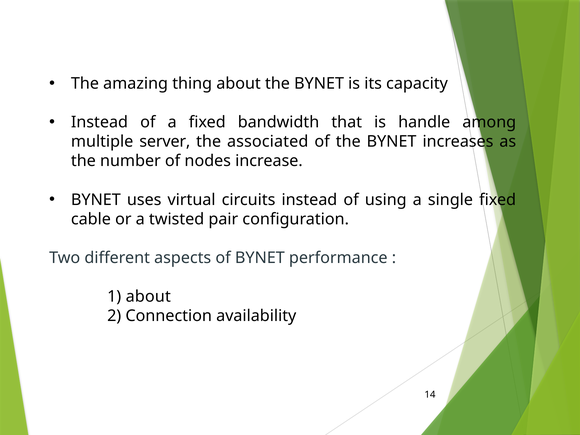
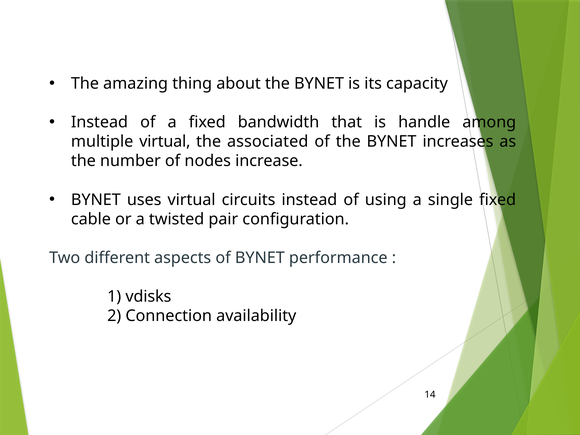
multiple server: server -> virtual (165, 142)
1 about: about -> vdisks (148, 296)
